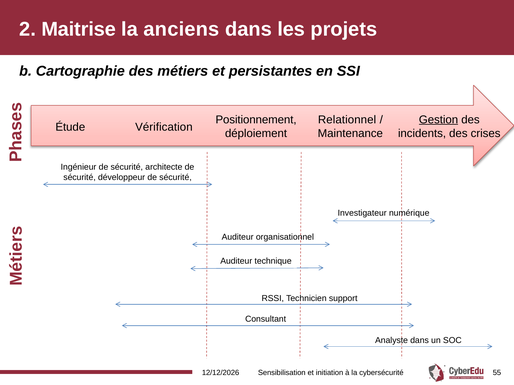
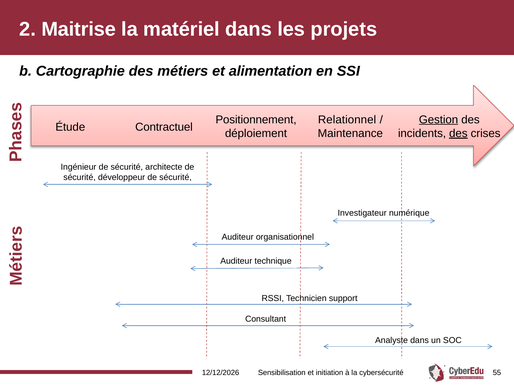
anciens: anciens -> matériel (182, 29)
persistantes: persistantes -> alimentation (271, 71)
Vérification: Vérification -> Contractuel (164, 127)
des underline: none -> present (458, 133)
